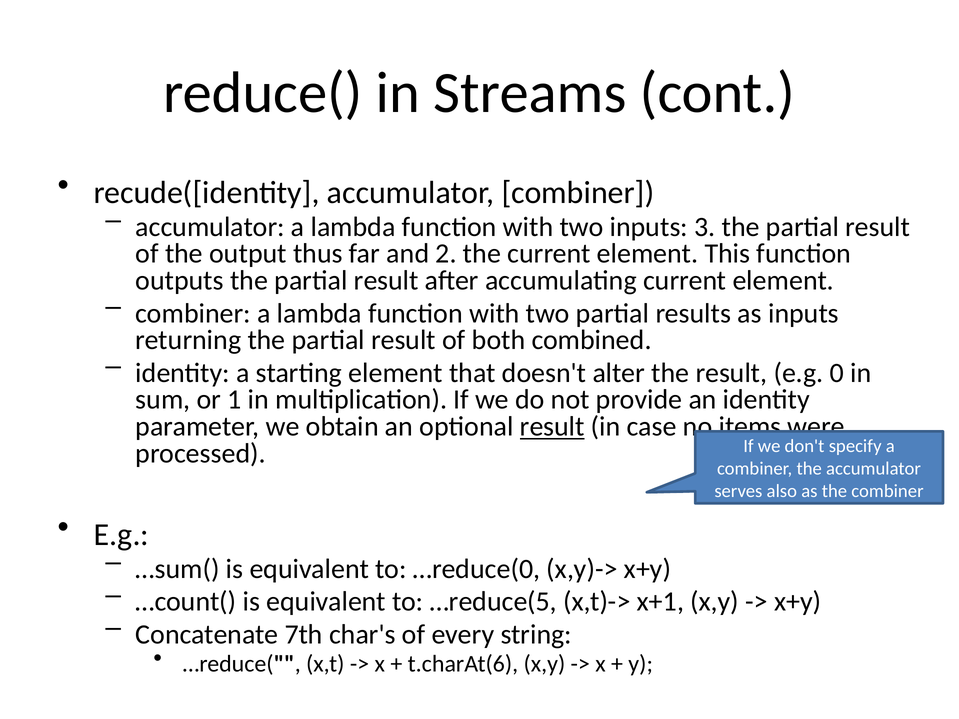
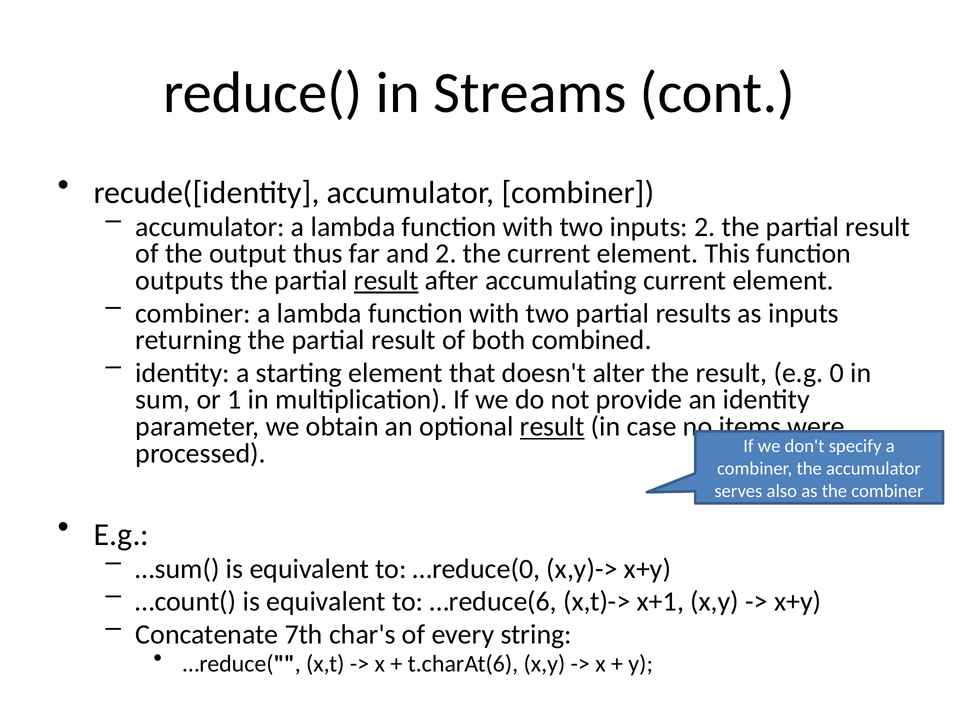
inputs 3: 3 -> 2 (705, 227)
result underline: none -> present (386, 281)
…reduce(5: …reduce(5 -> …reduce(6 (493, 602)
